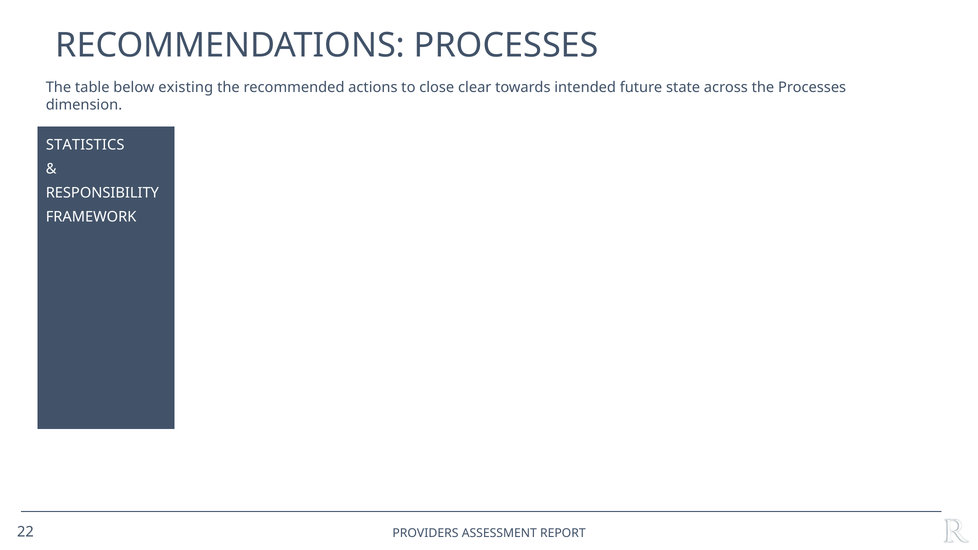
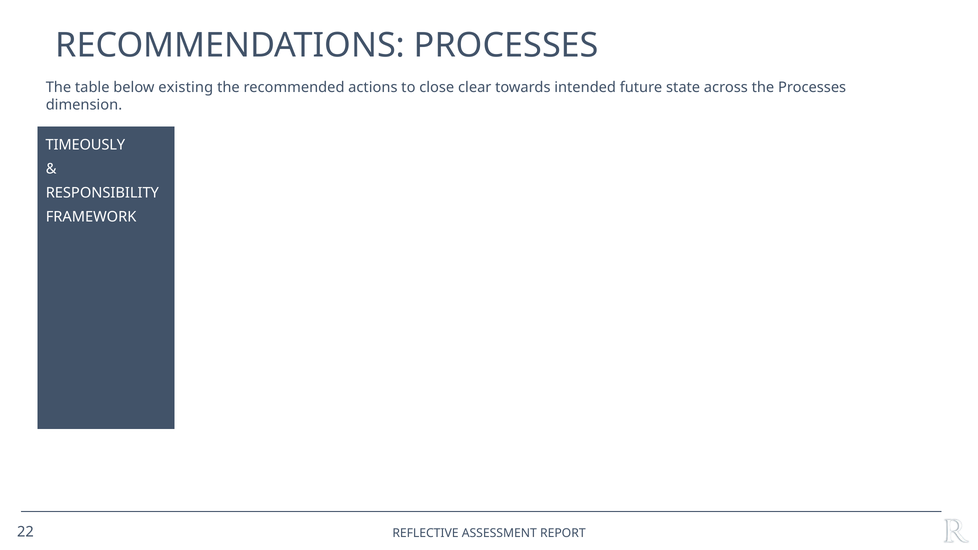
STATISTICS: STATISTICS -> TIMEOUSLY (85, 145)
PROVIDERS: PROVIDERS -> REFLECTIVE (426, 533)
